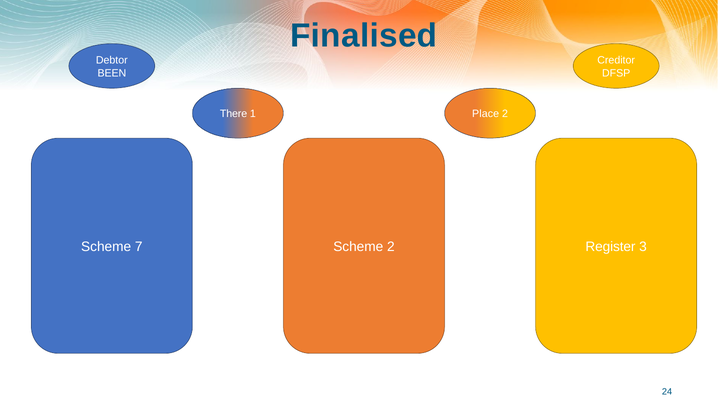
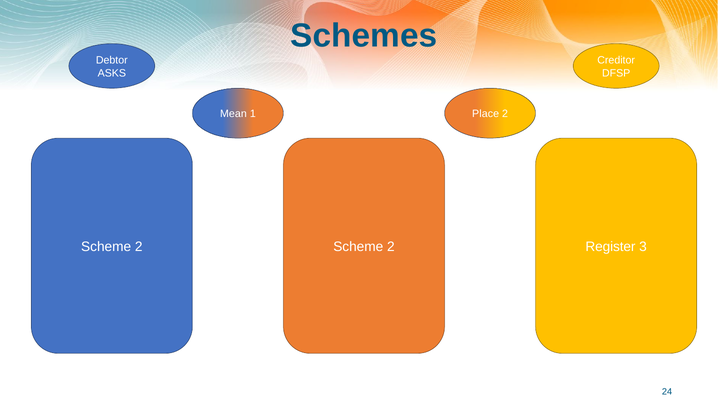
Finalised: Finalised -> Schemes (364, 36)
BEEN: BEEN -> ASKS (112, 73)
There: There -> Mean (233, 114)
7: 7 -> 2 (139, 246)
